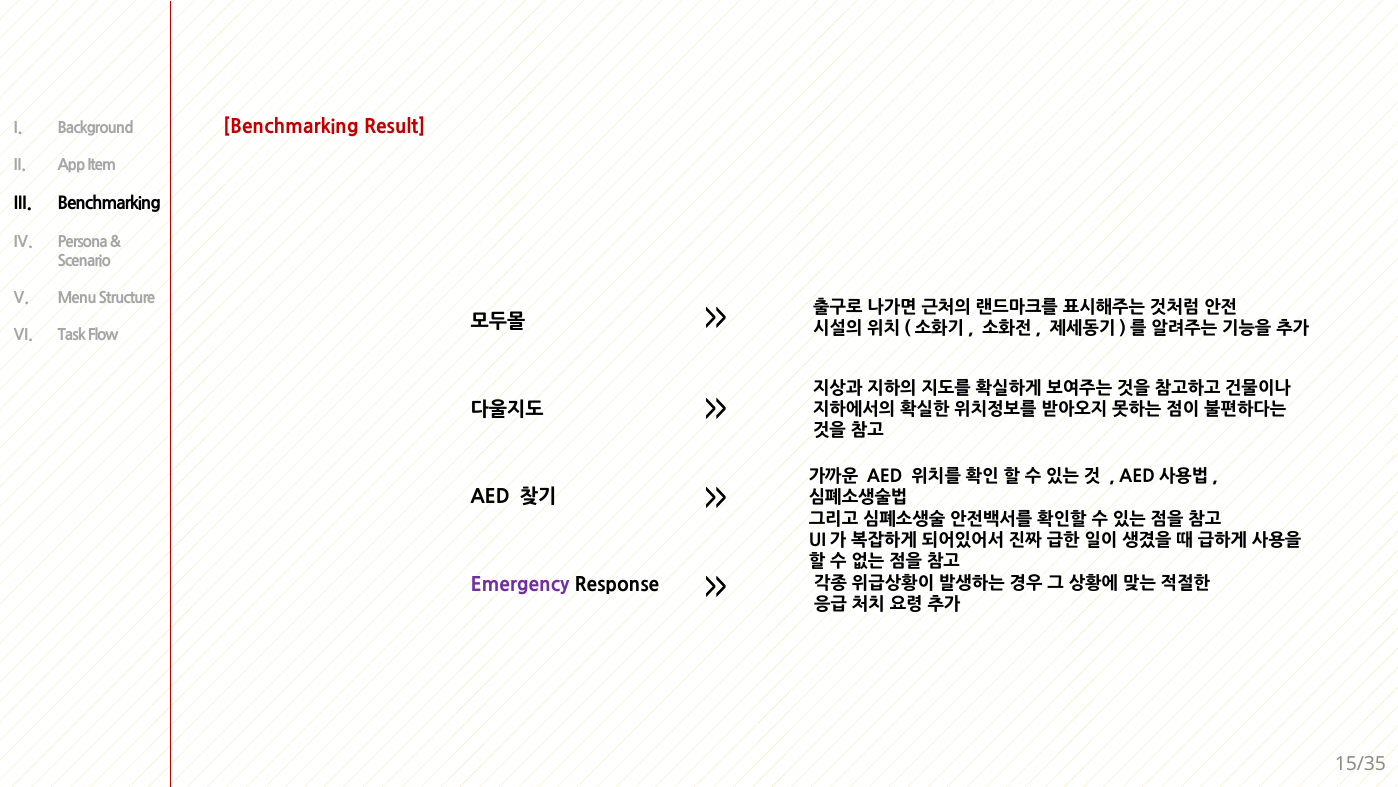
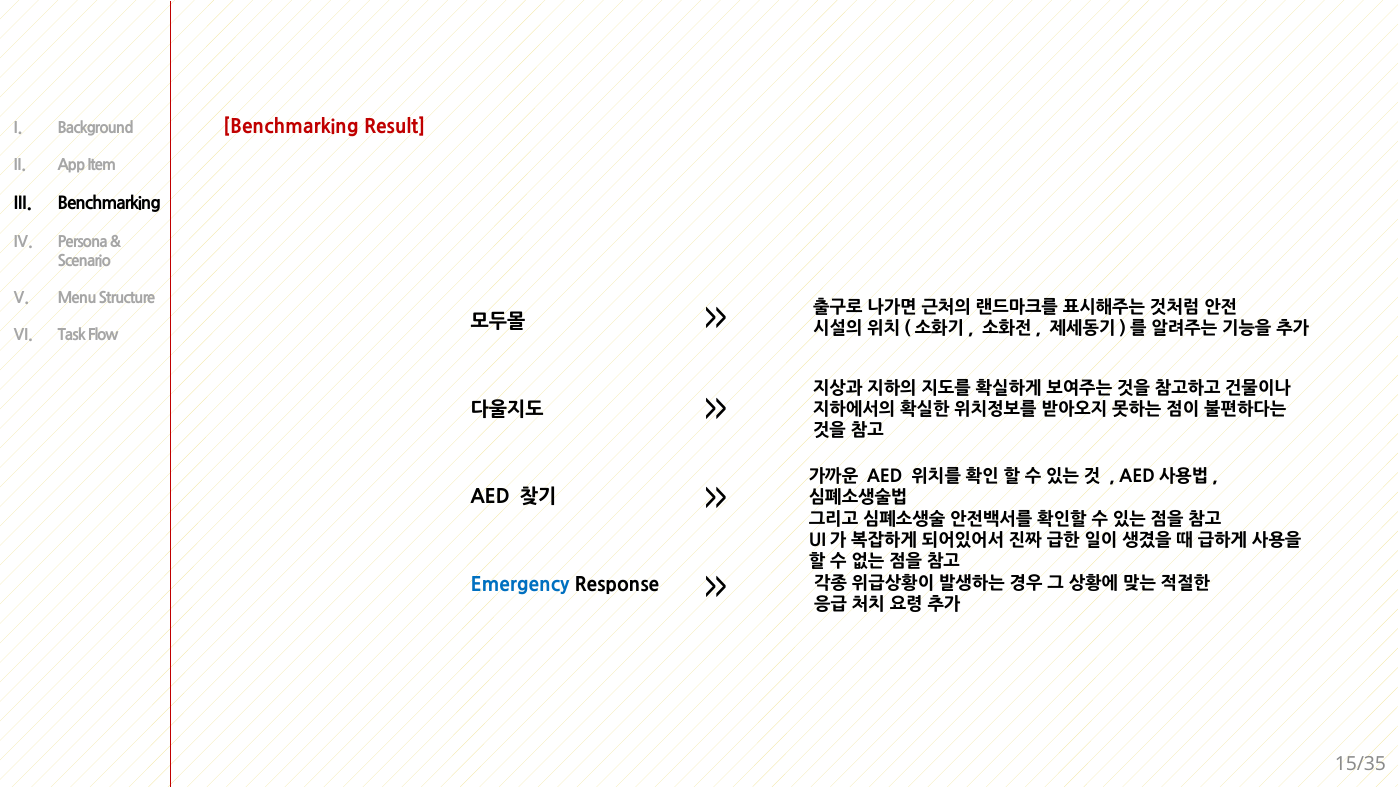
Emergency colour: purple -> blue (520, 584)
